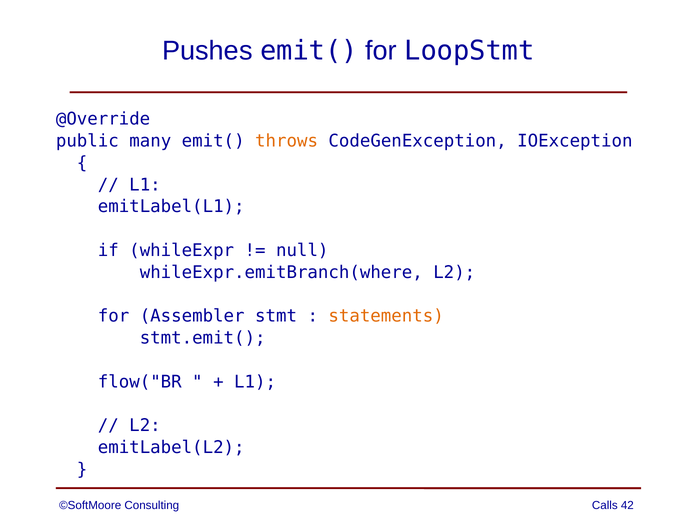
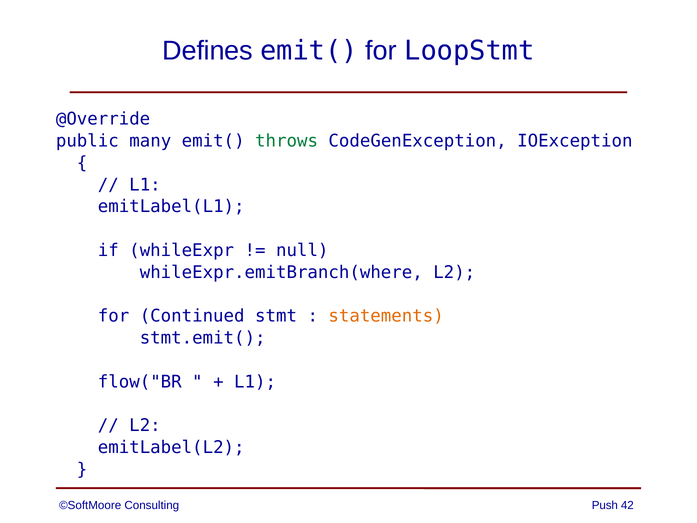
Pushes: Pushes -> Defines (208, 51)
throws colour: orange -> green (287, 141)
Assembler: Assembler -> Continued (192, 316)
Calls: Calls -> Push (605, 505)
